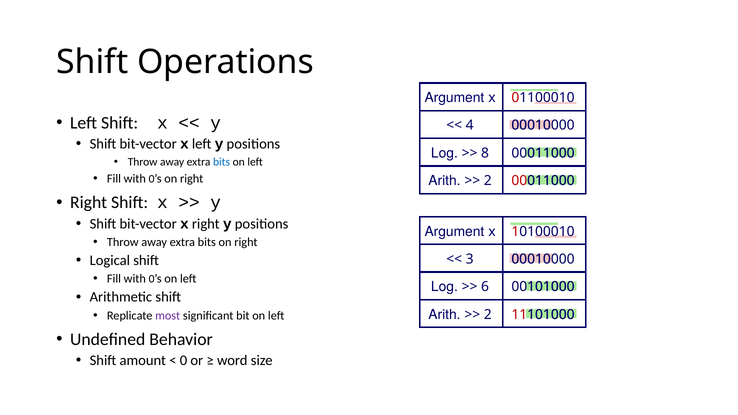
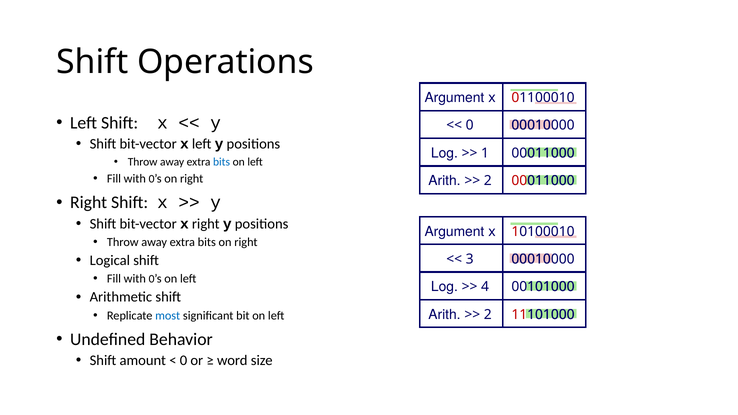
4: 4 -> 0 (470, 125)
8: 8 -> 1 (485, 153)
6: 6 -> 4 (485, 287)
most colour: purple -> blue (168, 316)
